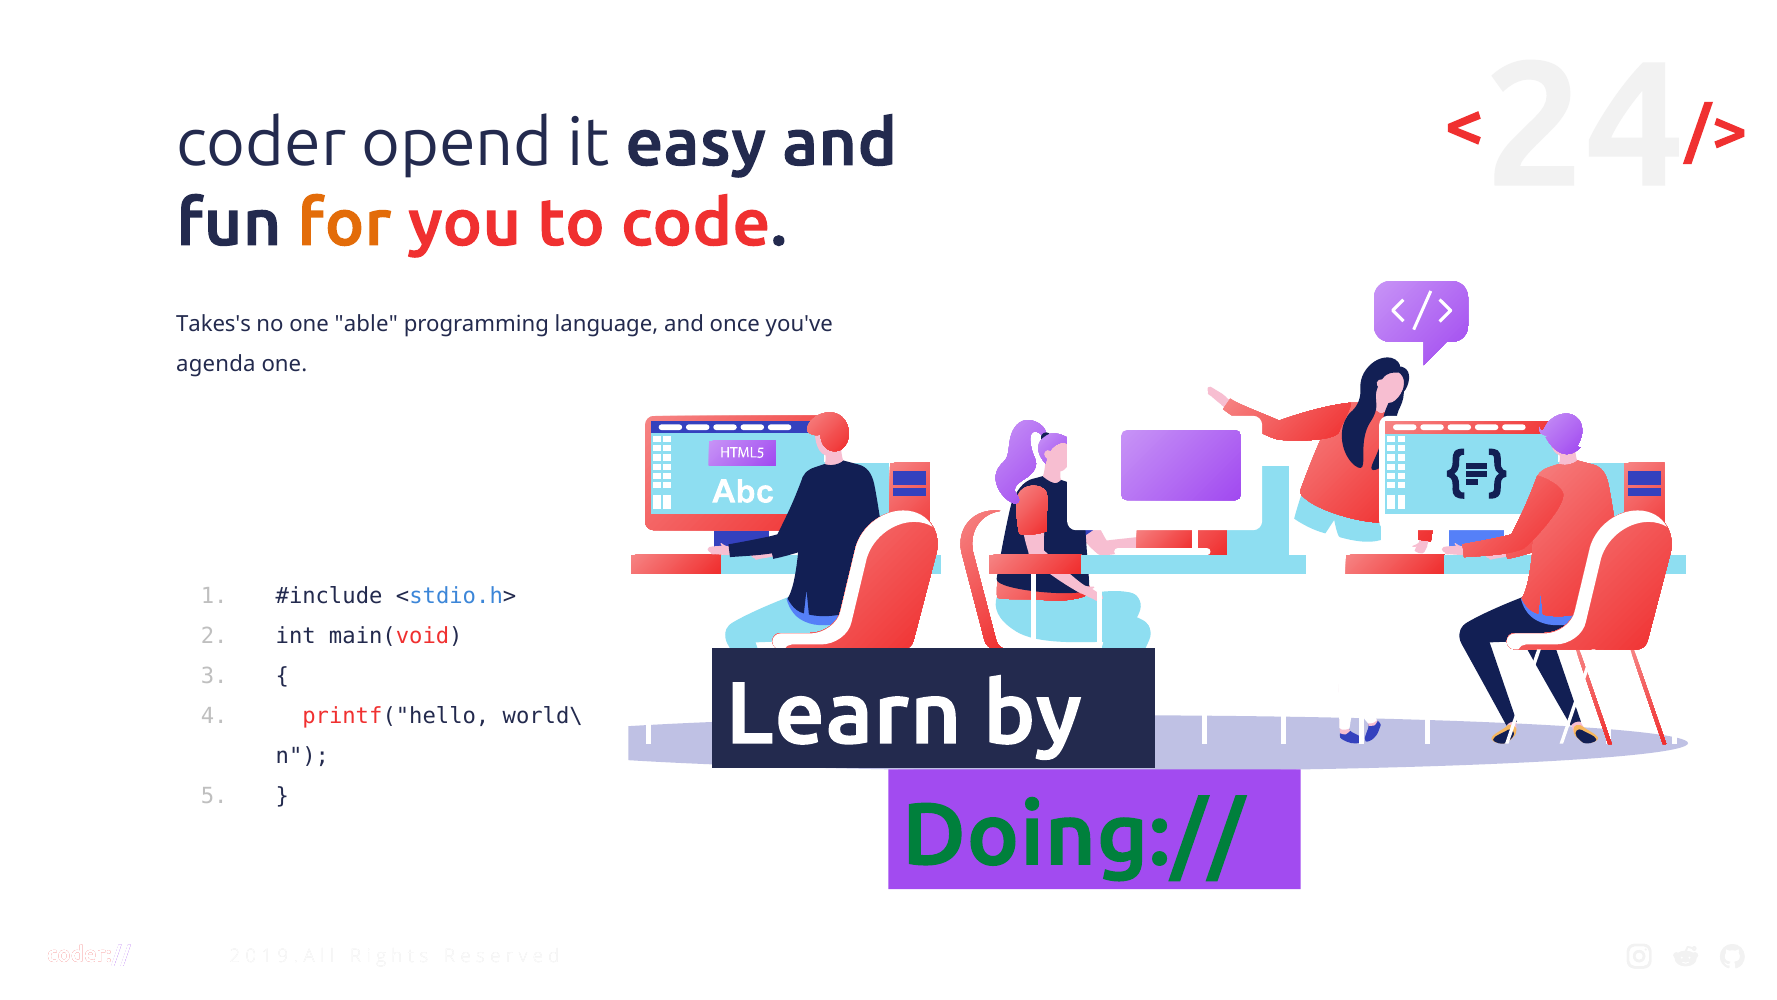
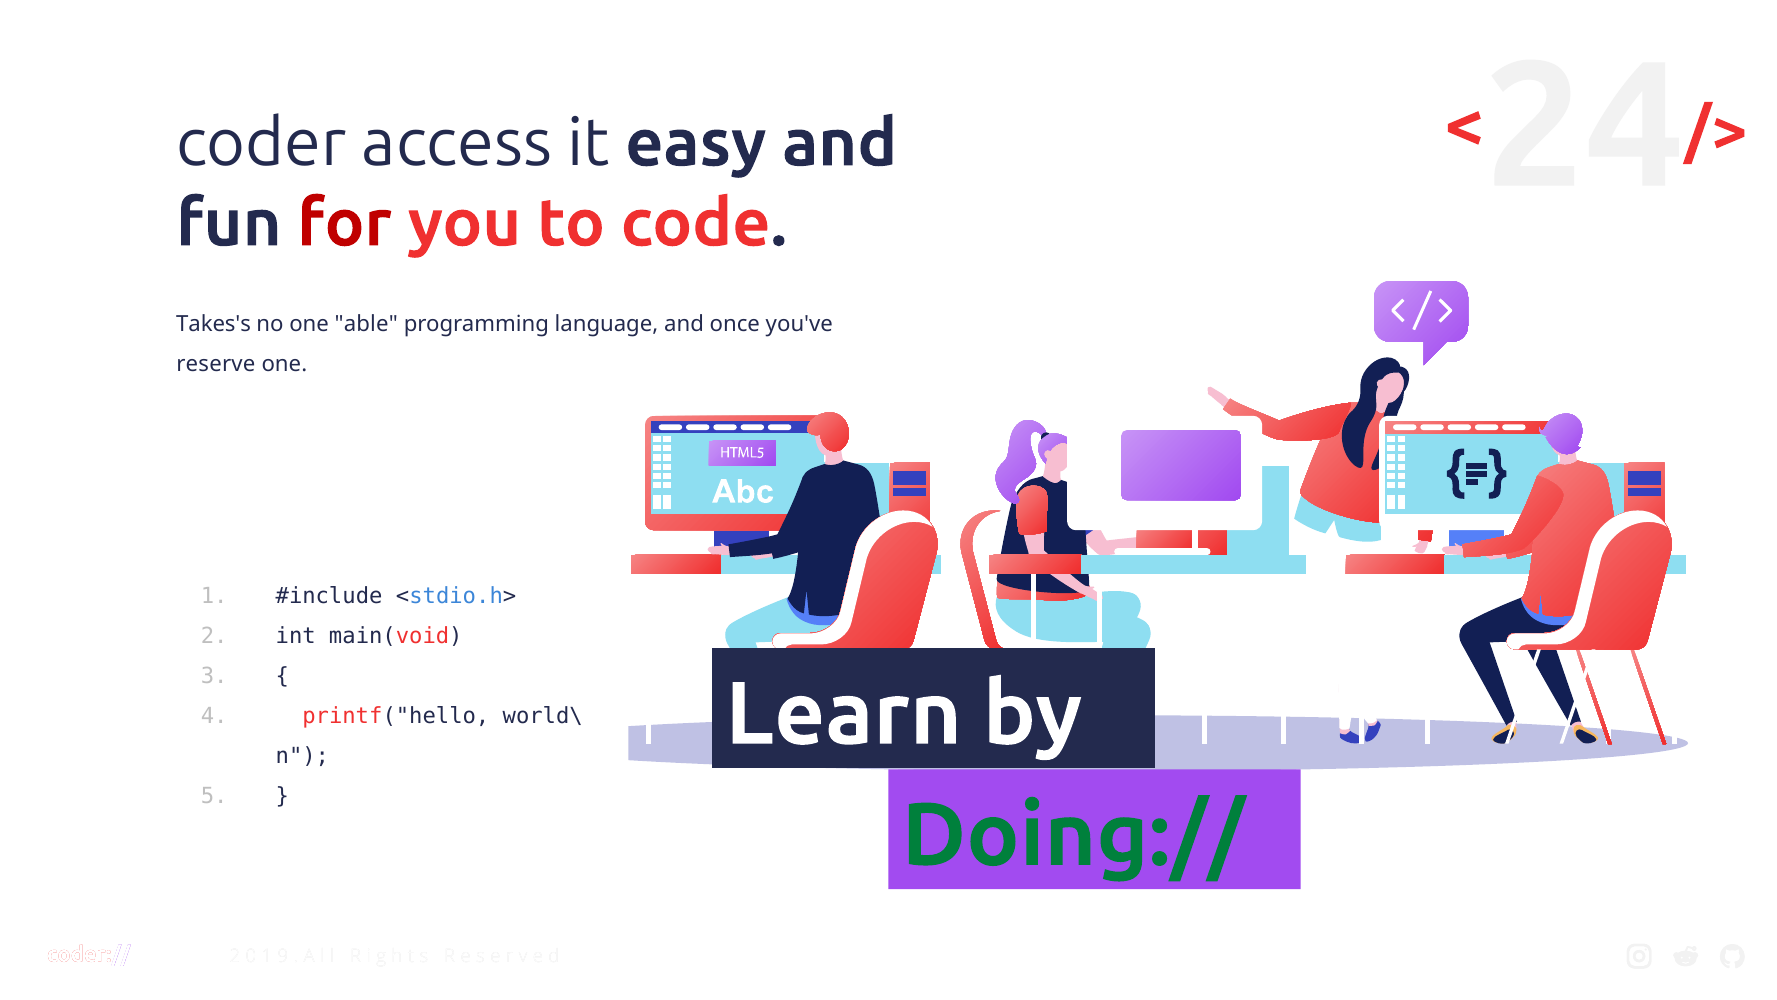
opend: opend -> access (457, 143)
for colour: orange -> red (345, 223)
agenda: agenda -> reserve (216, 364)
